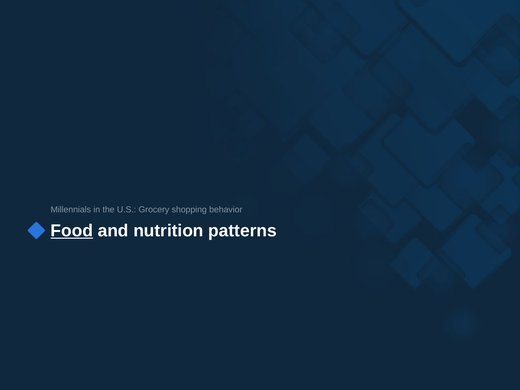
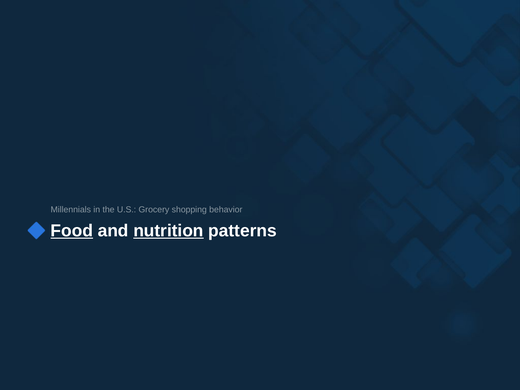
nutrition underline: none -> present (168, 231)
